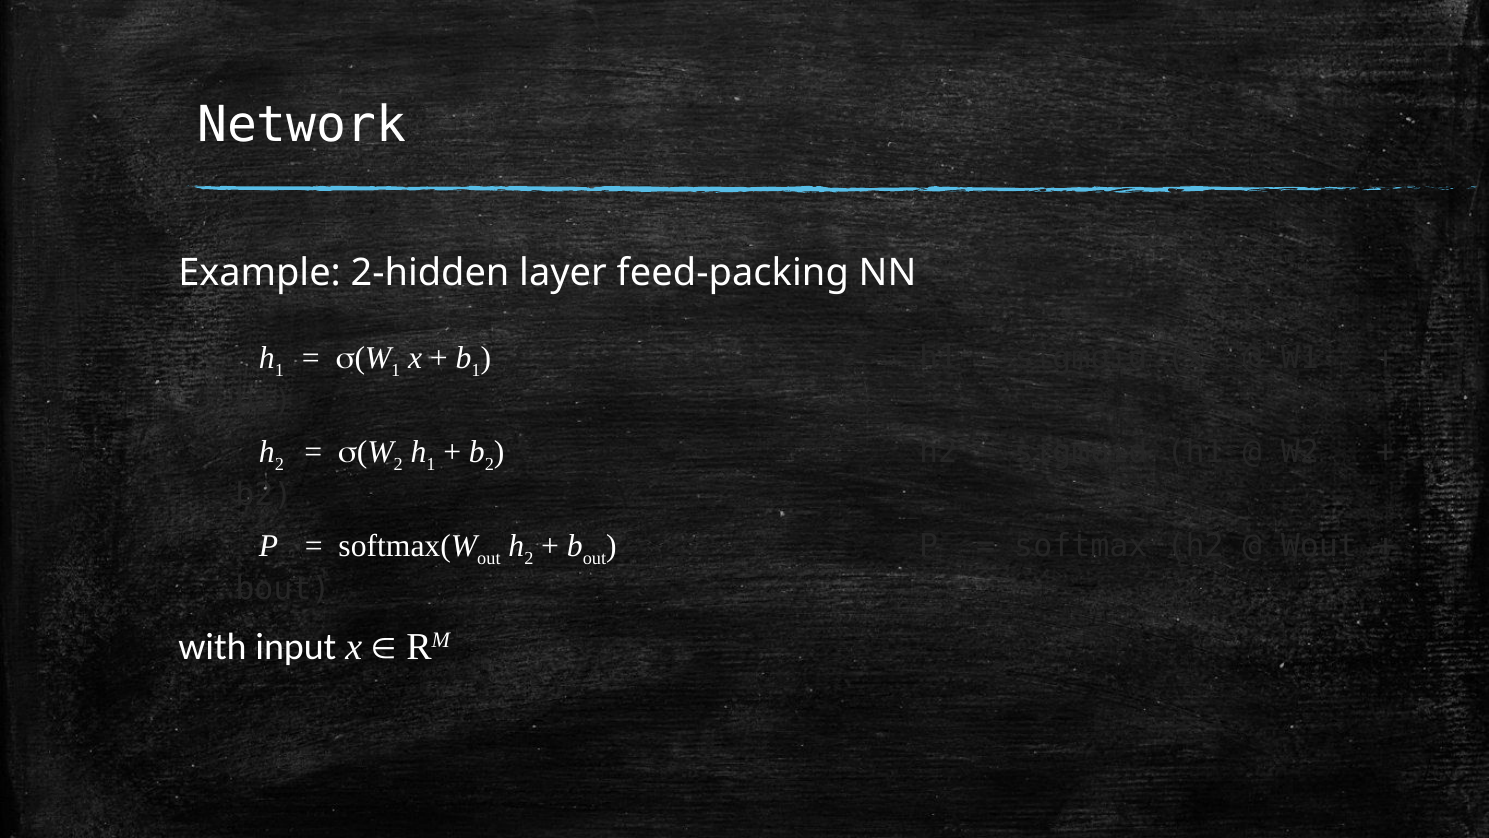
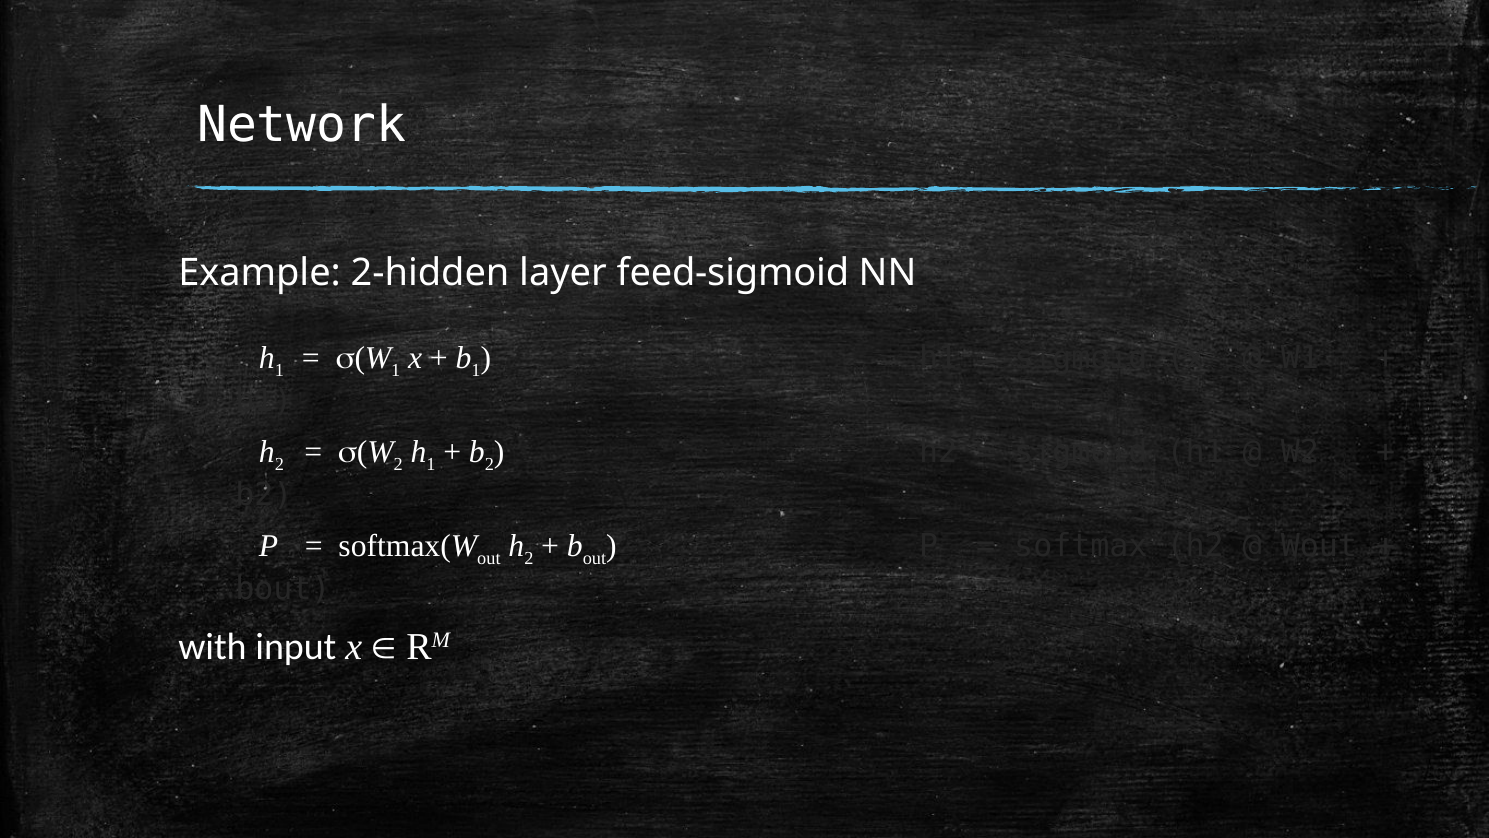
feed-packing: feed-packing -> feed-sigmoid (733, 273)
